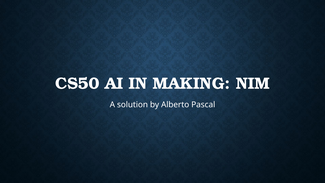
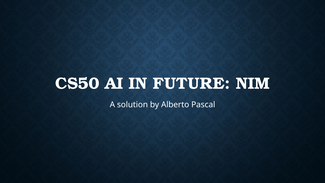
MAKING: MAKING -> FUTURE (191, 83)
